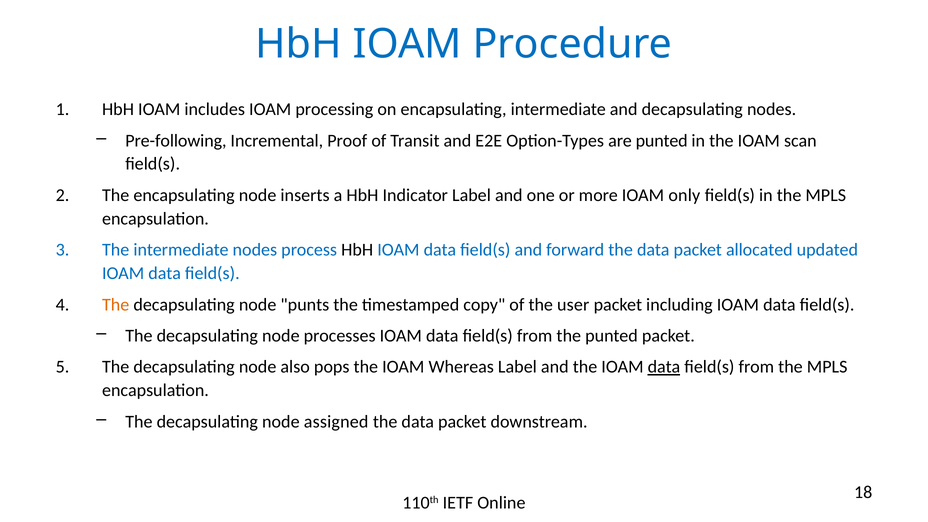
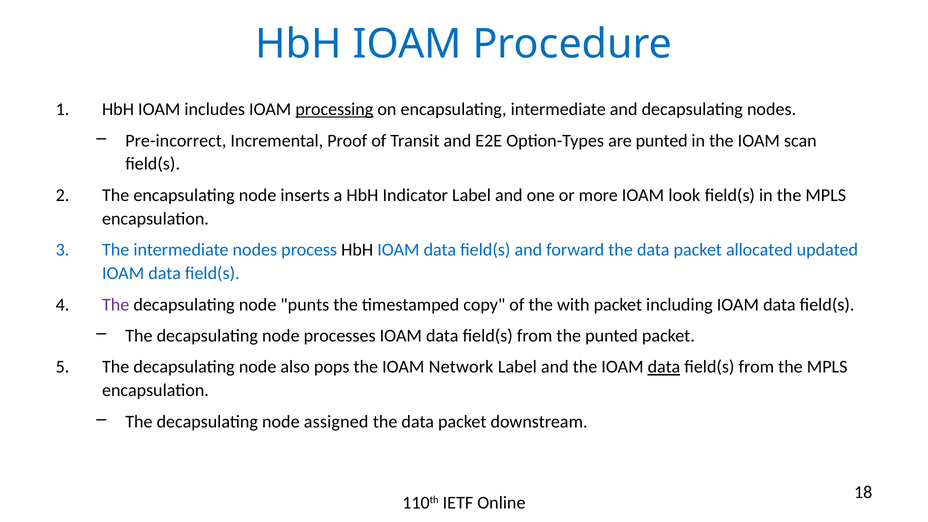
processing underline: none -> present (334, 109)
Pre-following: Pre-following -> Pre-incorrect (176, 141)
only: only -> look (684, 195)
The colour: orange -> purple (116, 305)
user: user -> with (573, 305)
Whereas: Whereas -> Network (461, 367)
